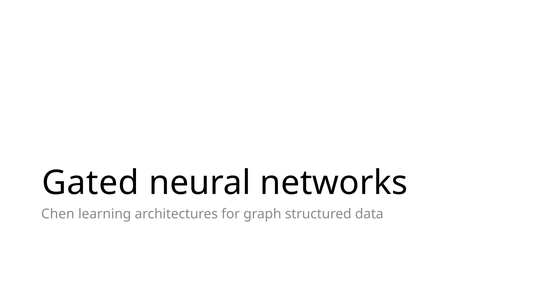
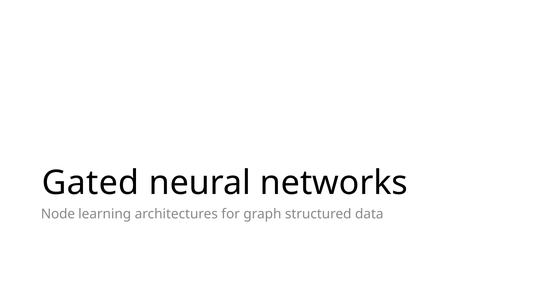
Chen: Chen -> Node (58, 214)
